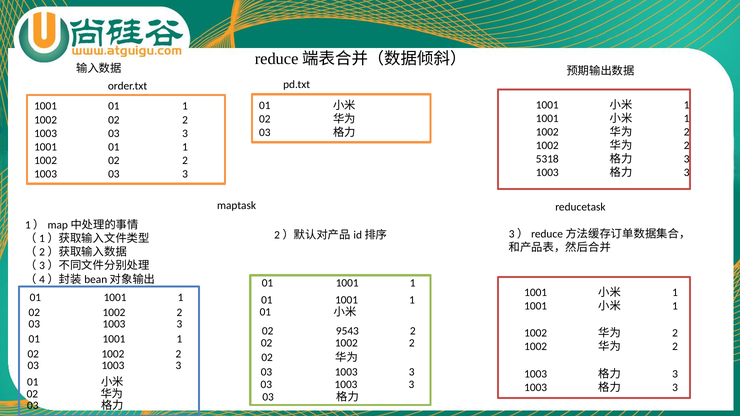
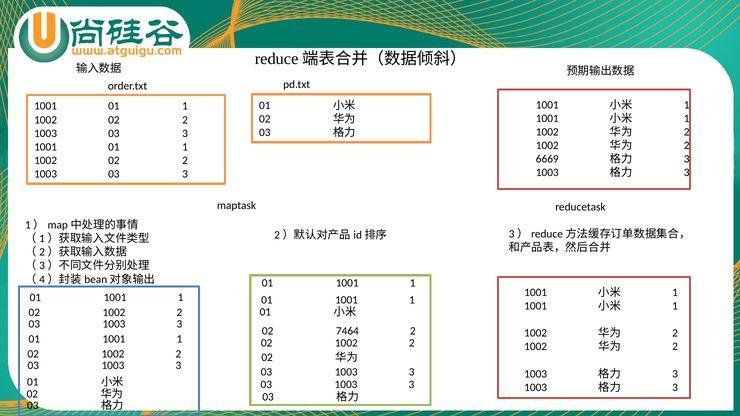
5318: 5318 -> 6669 (547, 159)
9543: 9543 -> 7464 (347, 331)
